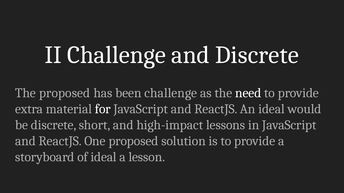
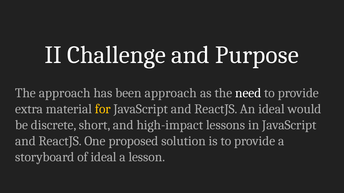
and Discrete: Discrete -> Purpose (257, 55)
The proposed: proposed -> approach (65, 93)
been challenge: challenge -> approach (171, 93)
for colour: white -> yellow (103, 109)
